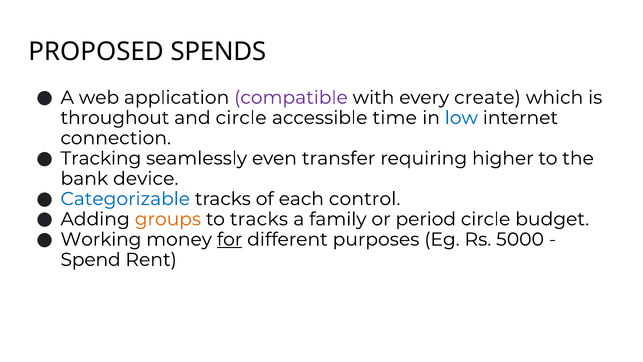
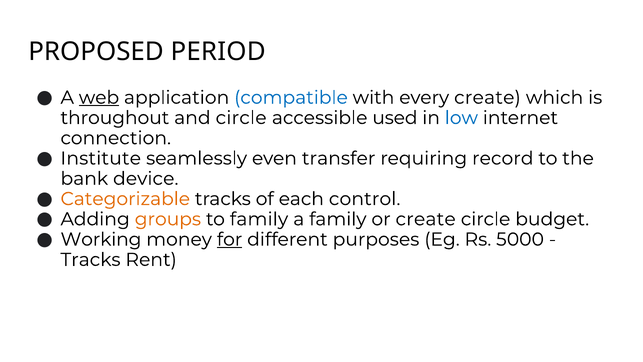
SPENDS: SPENDS -> PERIOD (218, 52)
web underline: none -> present (99, 97)
compatible colour: purple -> blue (291, 97)
time: time -> used (395, 118)
Tracking: Tracking -> Institute (101, 158)
higher: higher -> record (503, 158)
Categorizable colour: blue -> orange (125, 199)
to tracks: tracks -> family (259, 219)
or period: period -> create (426, 219)
Spend: Spend -> Tracks (91, 259)
